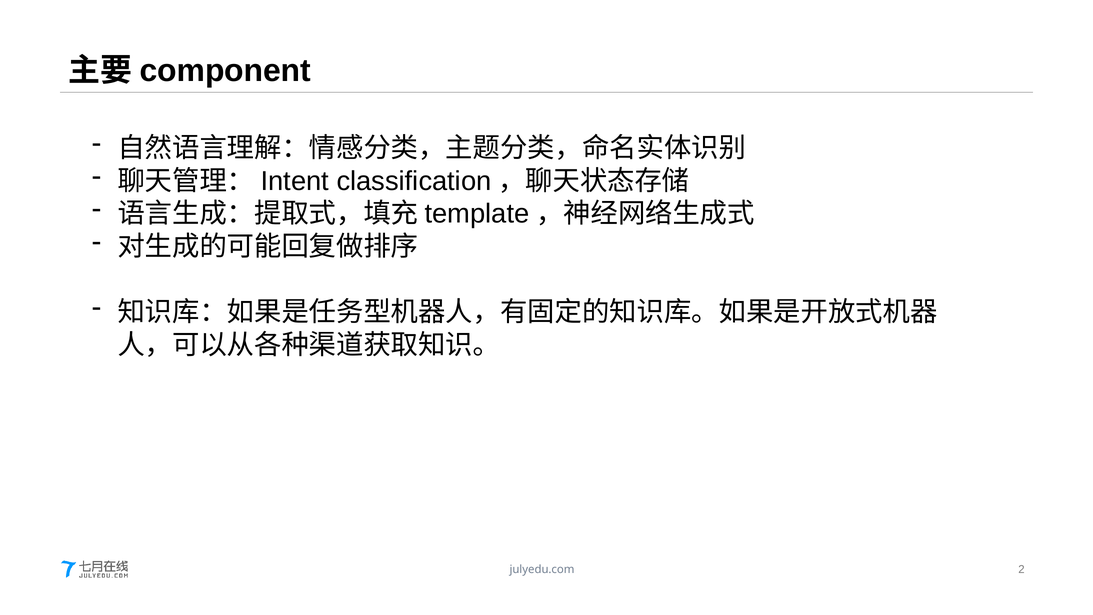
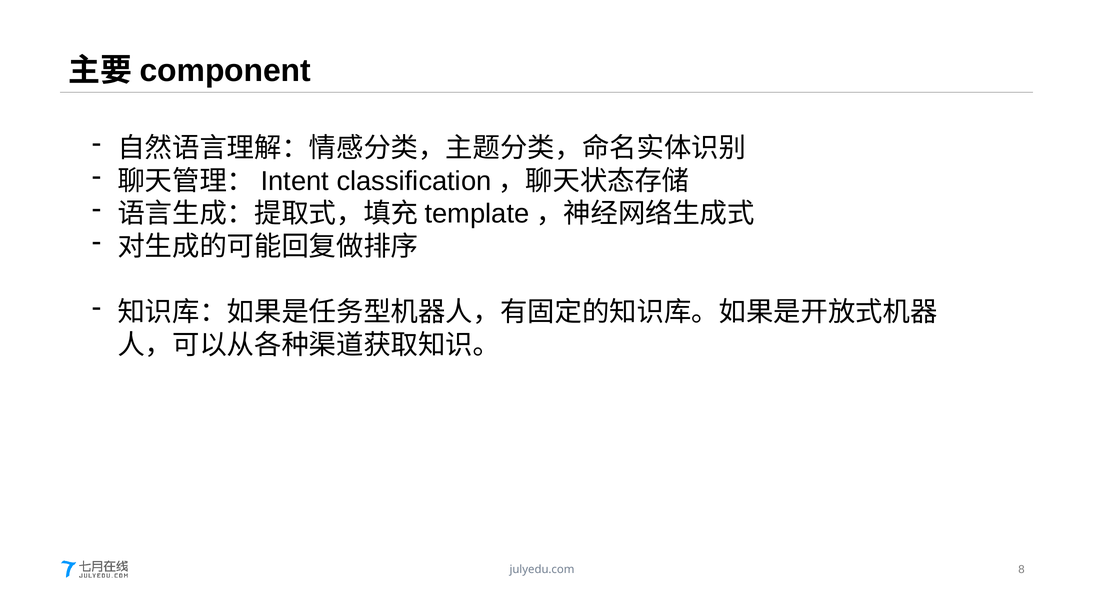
2: 2 -> 8 (1021, 569)
